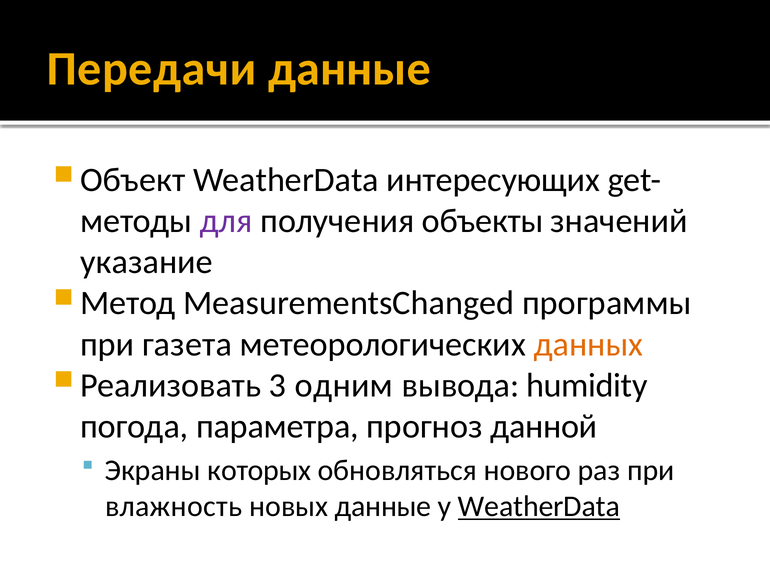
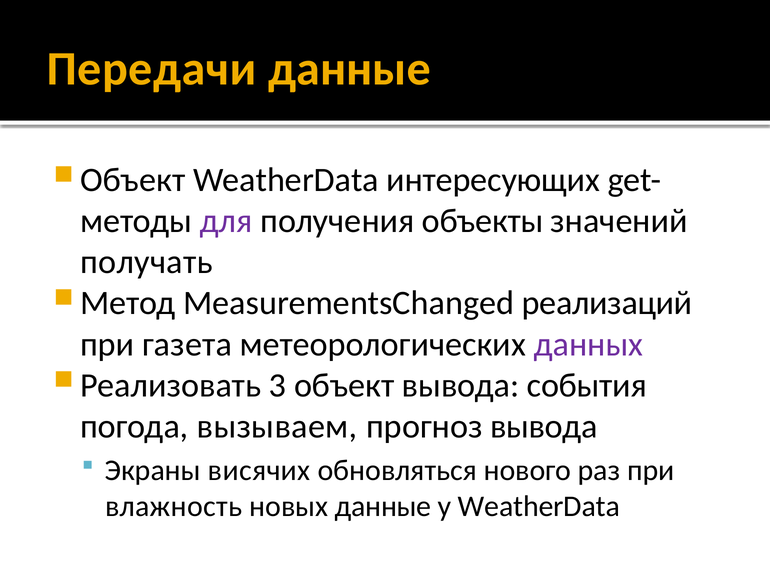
указание: указание -> получать (146, 262)
программы: программы -> реализаций (607, 303)
данных colour: orange -> purple (588, 345)
одним: одним -> объект (344, 386)
humidity: humidity -> события (587, 386)
параметра: параметра -> вызываем (277, 427)
прогноз данной: данной -> вывода (544, 427)
которых: которых -> висячих (259, 471)
WeatherData underline: present -> none (539, 507)
